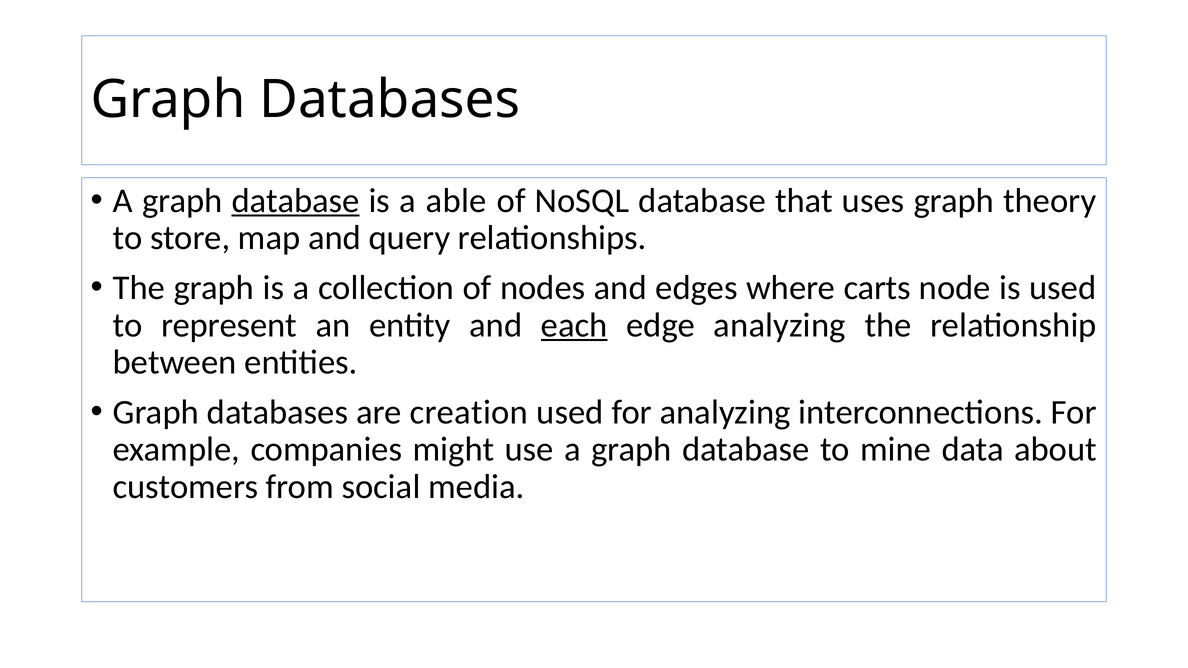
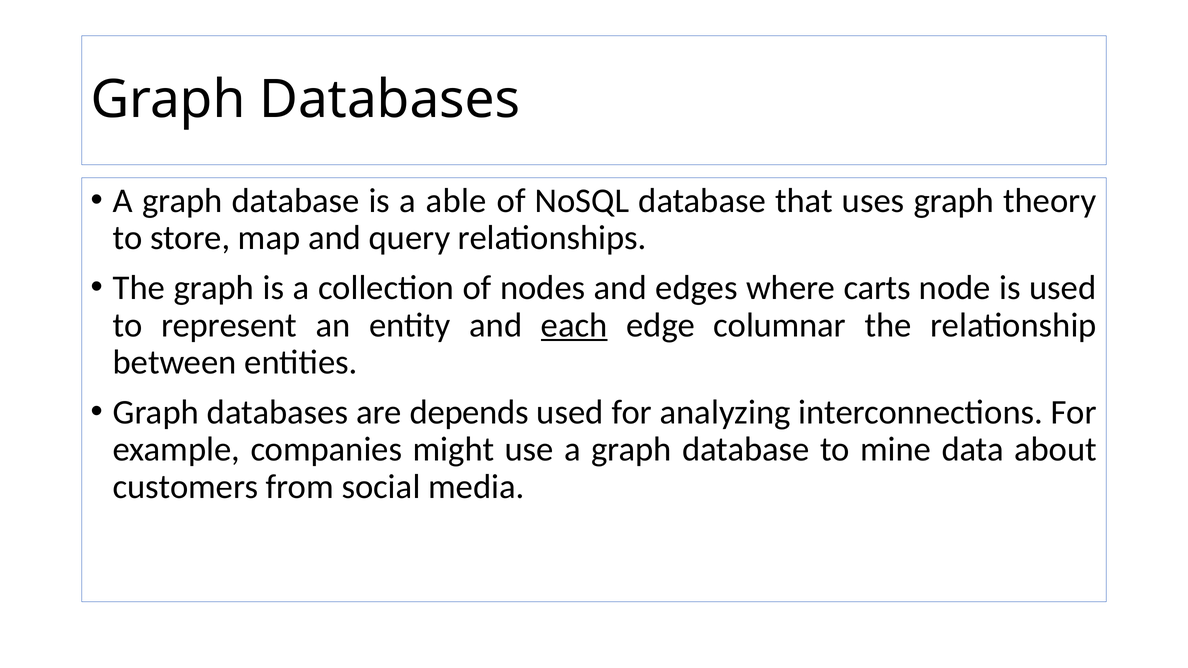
database underline: present -> none (296, 201)
edge analyzing: analyzing -> columnar (780, 325)
creation: creation -> depends (469, 412)
